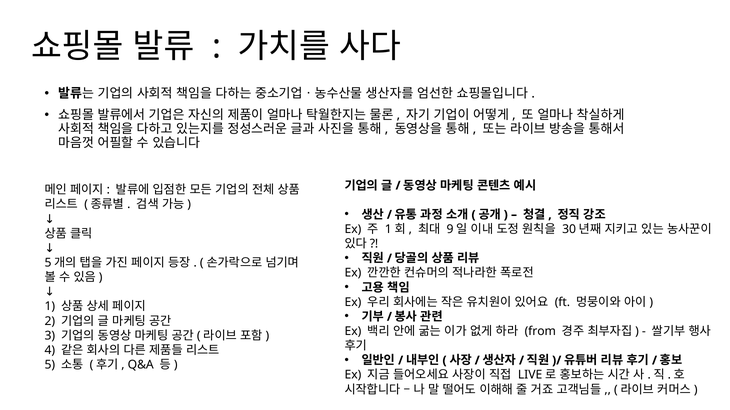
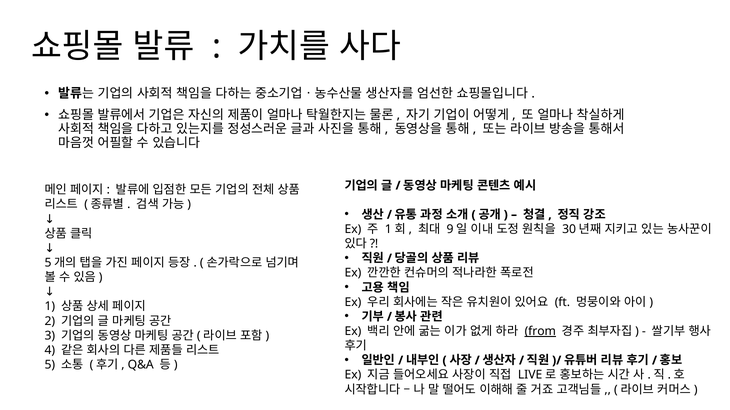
from underline: none -> present (540, 332)
